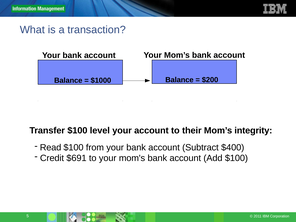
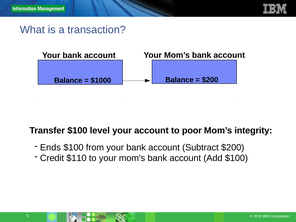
their: their -> poor (192, 131)
Read: Read -> Ends (50, 148)
Subtract $400: $400 -> $200 (233, 148)
$691: $691 -> $110 (76, 158)
